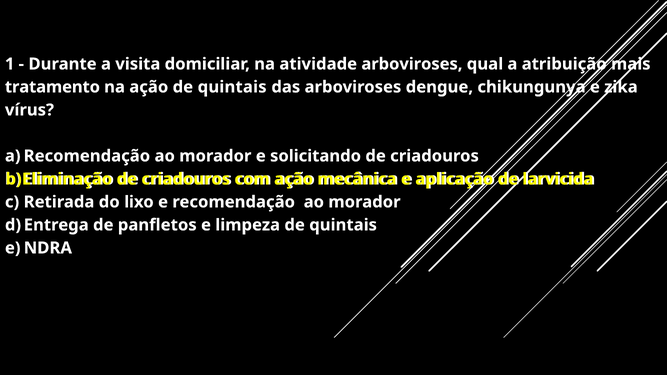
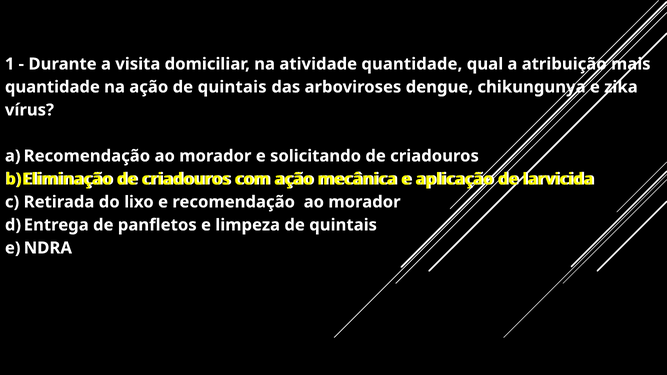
atividade arboviroses: arboviroses -> quantidade (412, 64)
tratamento: tratamento -> quantidade (52, 87)
